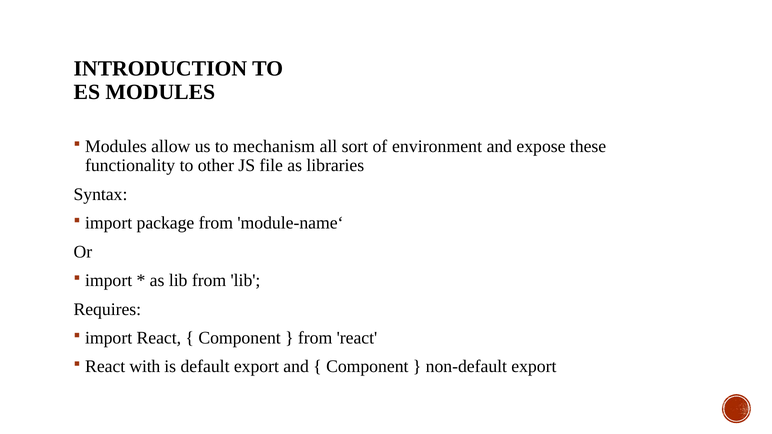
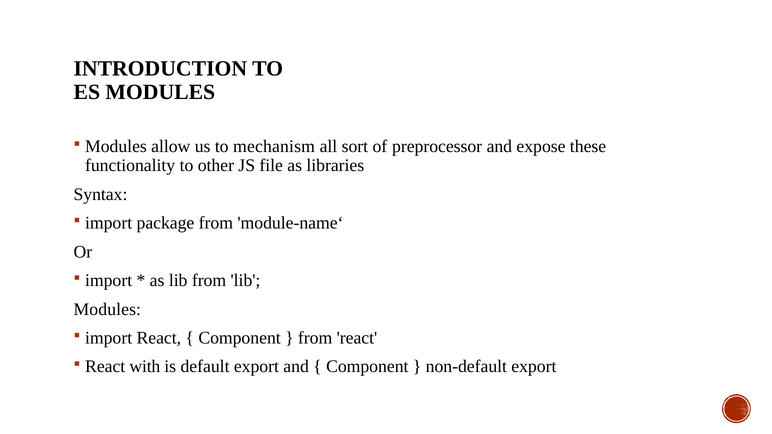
environment: environment -> preprocessor (437, 147)
Requires: Requires -> Modules (107, 309)
